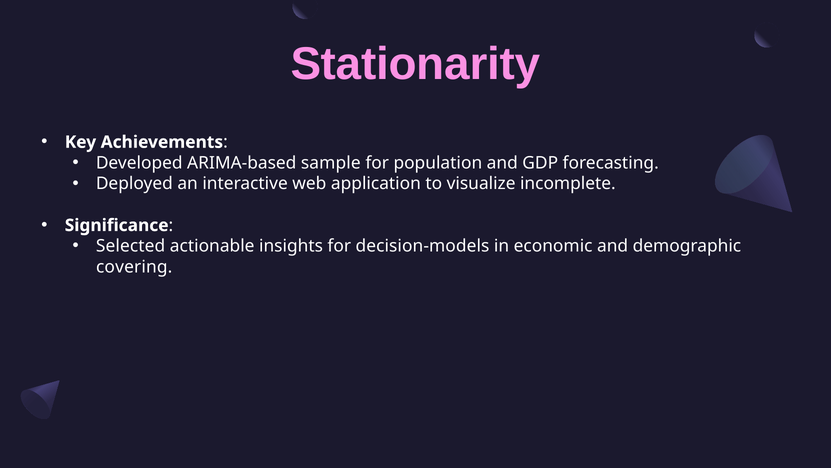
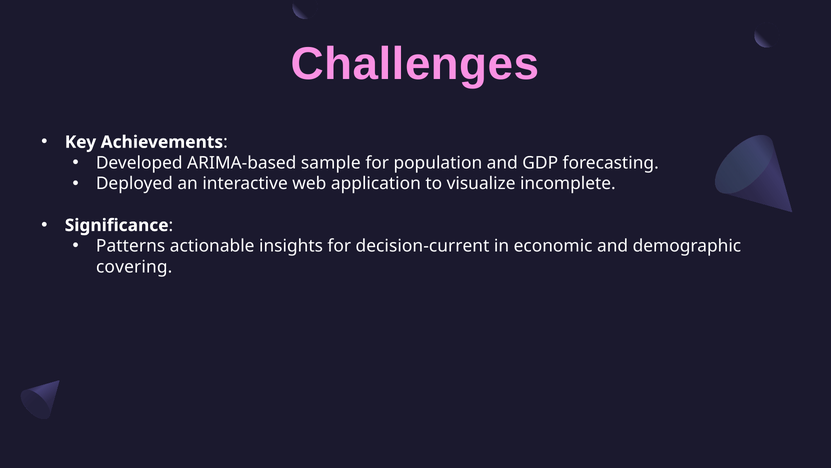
Stationarity: Stationarity -> Challenges (415, 64)
Selected: Selected -> Patterns (131, 246)
decision-models: decision-models -> decision-current (422, 246)
